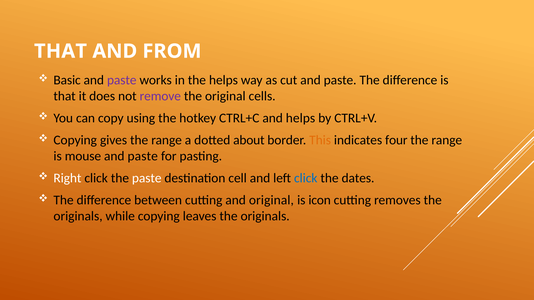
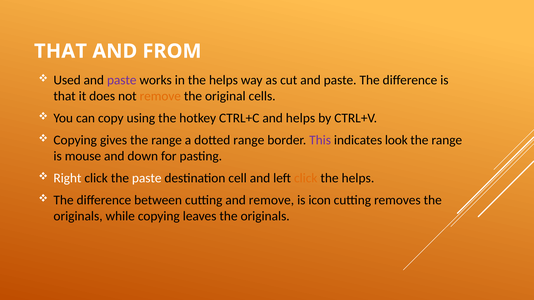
Basic: Basic -> Used (67, 80)
remove colour: purple -> orange (160, 96)
dotted about: about -> range (249, 140)
This colour: orange -> purple (320, 140)
four: four -> look (396, 140)
paste: paste -> down (143, 156)
click colour: blue -> orange (306, 178)
dates: dates -> helps (358, 178)
and original: original -> remove (271, 200)
